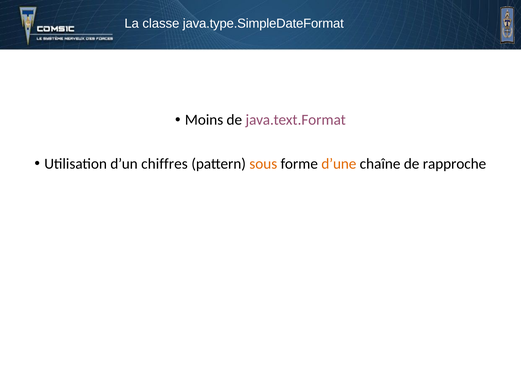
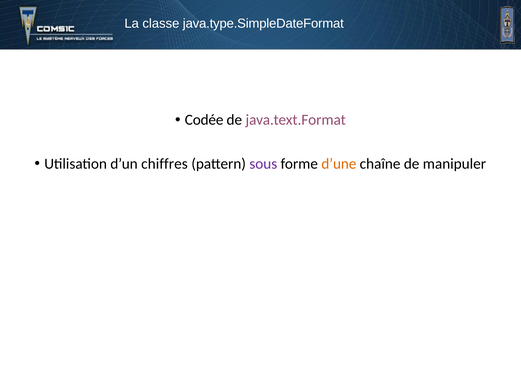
Moins: Moins -> Codée (204, 120)
sous colour: orange -> purple (263, 164)
rapproche: rapproche -> manipuler (454, 164)
